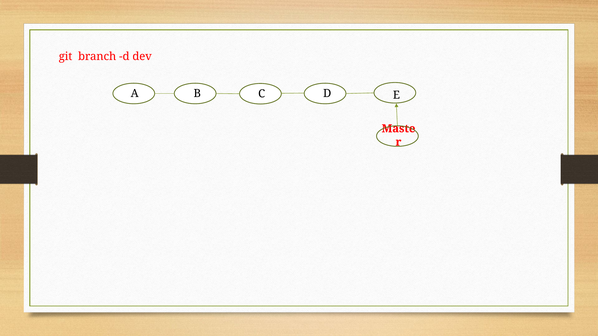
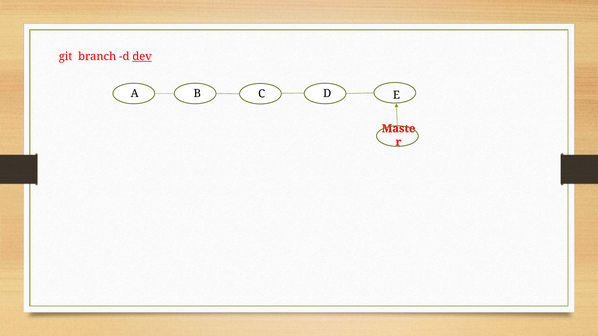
dev underline: none -> present (142, 57)
